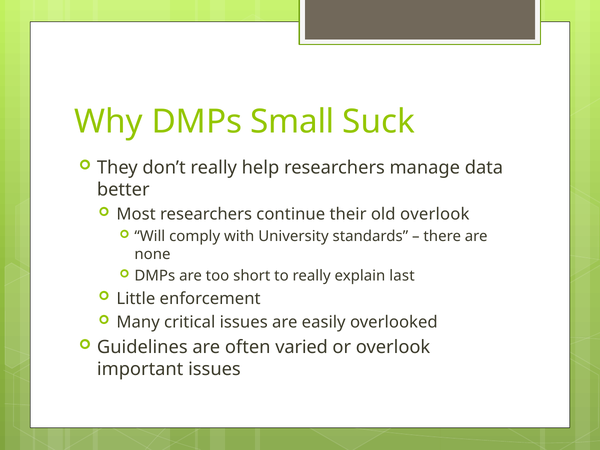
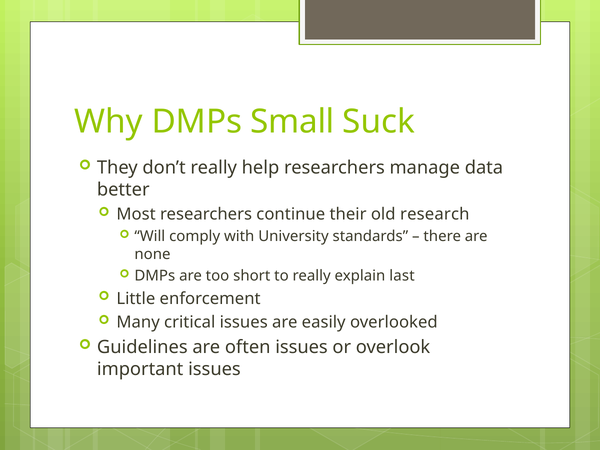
old overlook: overlook -> research (435, 214)
often varied: varied -> issues (302, 347)
